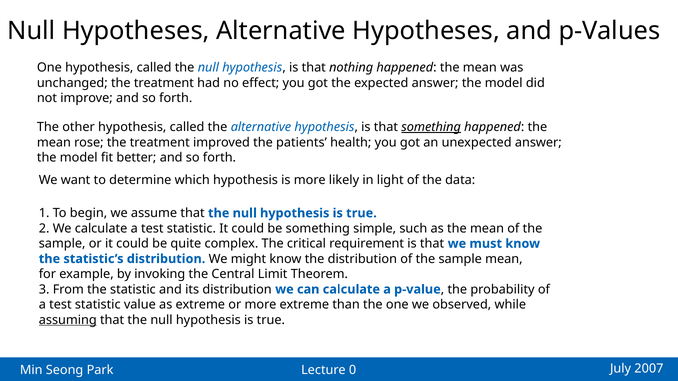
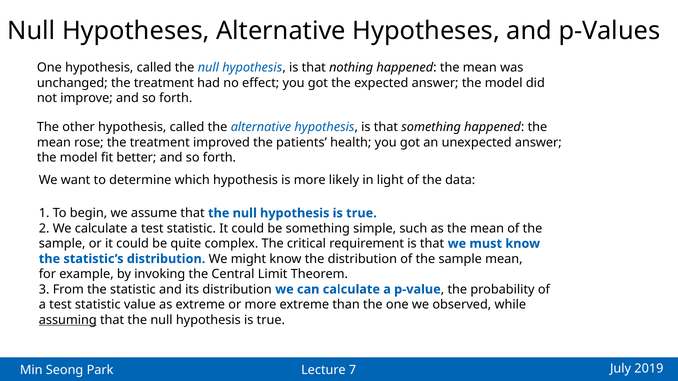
something underline: present -> none (431, 127)
0: 0 -> 7 (353, 370)
2007: 2007 -> 2019 (649, 369)
